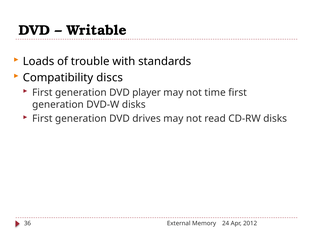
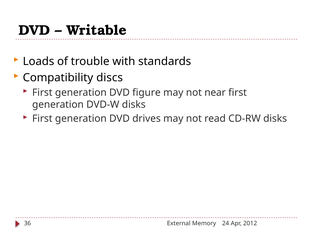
player: player -> figure (147, 92)
time: time -> near (215, 92)
